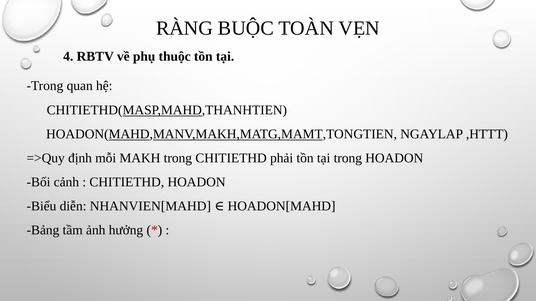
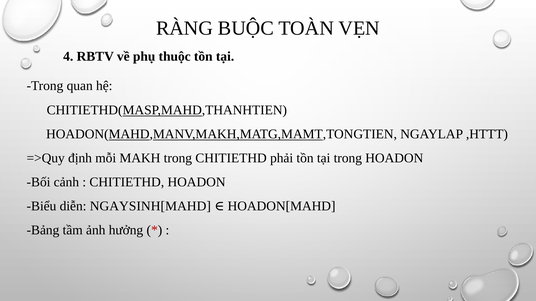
NHANVIEN[MAHD: NHANVIEN[MAHD -> NGAYSINH[MAHD (150, 206)
